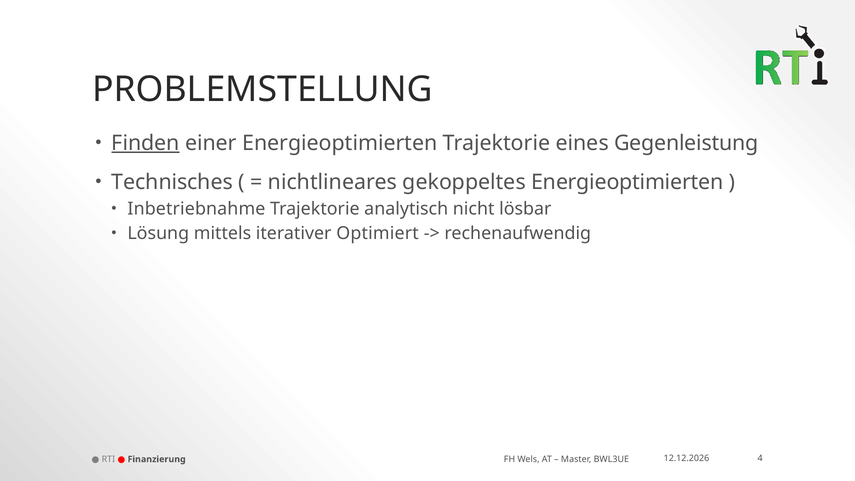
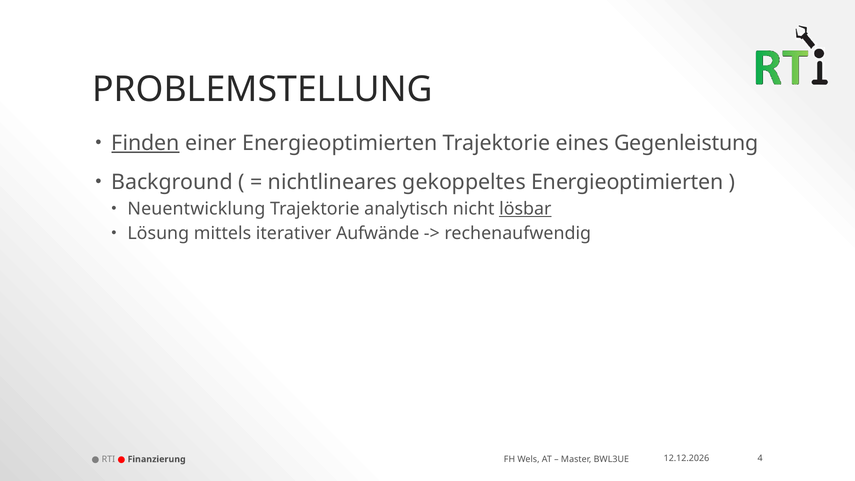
Technisches: Technisches -> Background (172, 182)
Inbetriebnahme: Inbetriebnahme -> Neuentwicklung (196, 209)
lösbar underline: none -> present (525, 209)
Optimiert: Optimiert -> Aufwände (378, 233)
